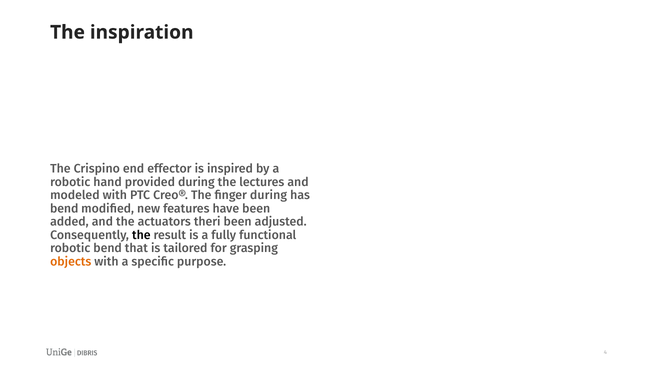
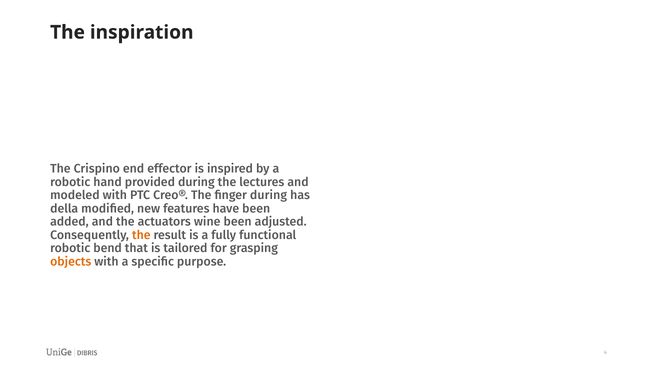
bend: bend -> della (64, 209)
theri: theri -> wine (207, 222)
the colour: black -> orange (141, 235)
